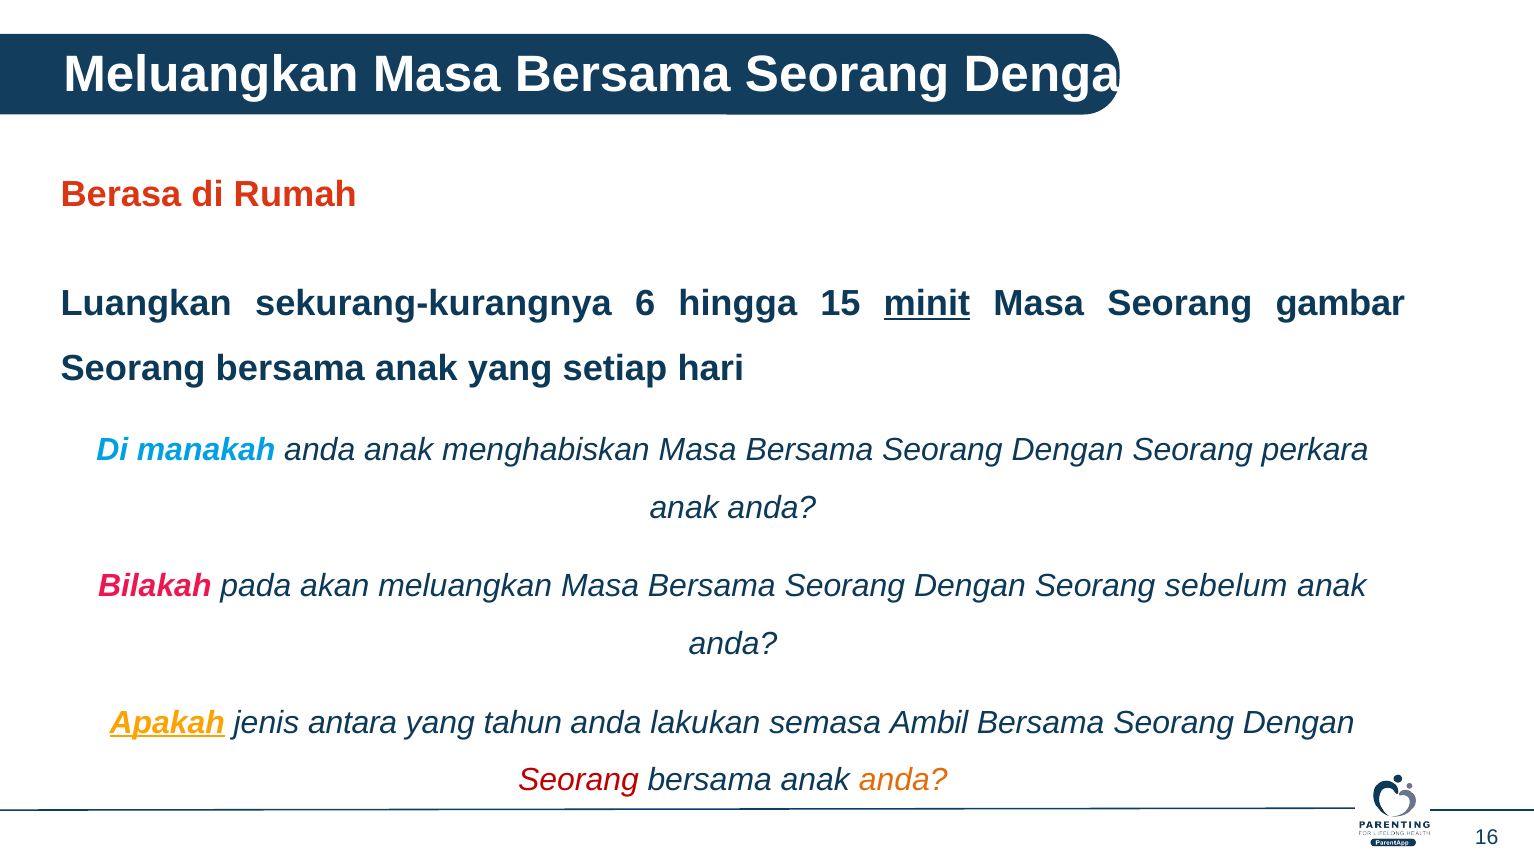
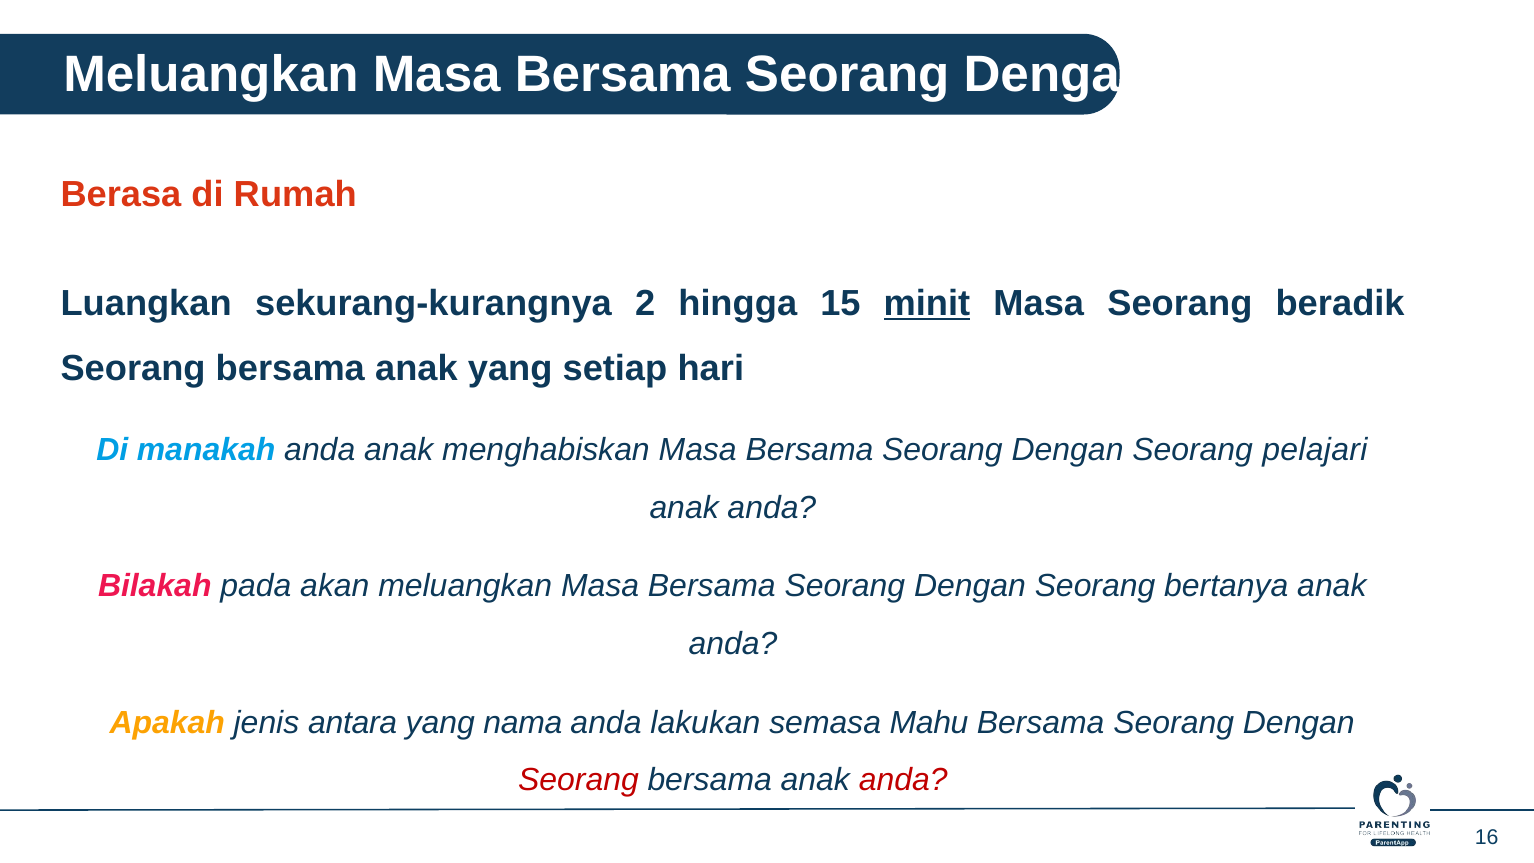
6: 6 -> 2 (645, 304)
gambar: gambar -> beradik (1340, 304)
perkara: perkara -> pelajari (1315, 450)
sebelum: sebelum -> bertanya (1226, 586)
Apakah underline: present -> none (167, 723)
tahun: tahun -> nama (523, 723)
Ambil: Ambil -> Mahu (929, 723)
anda colour: orange -> red (903, 780)
